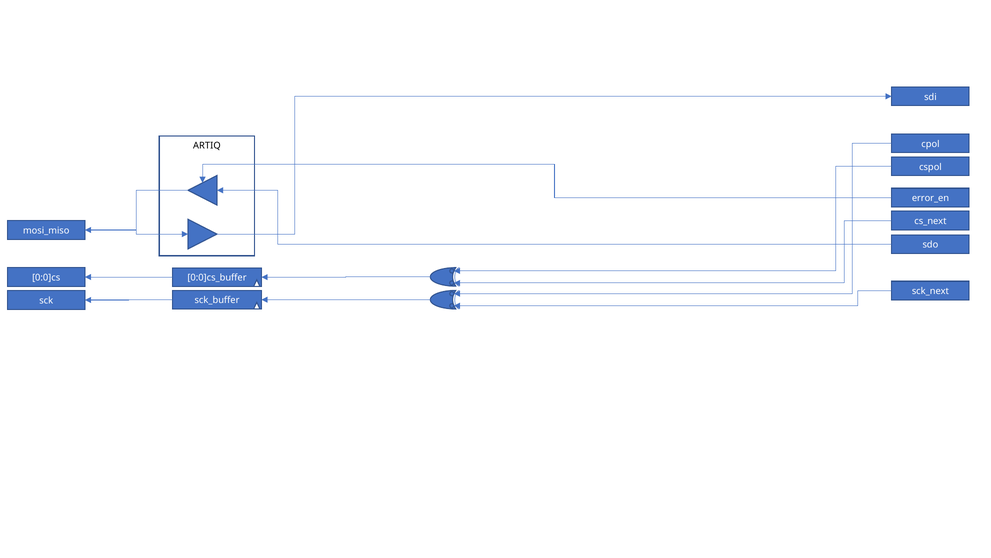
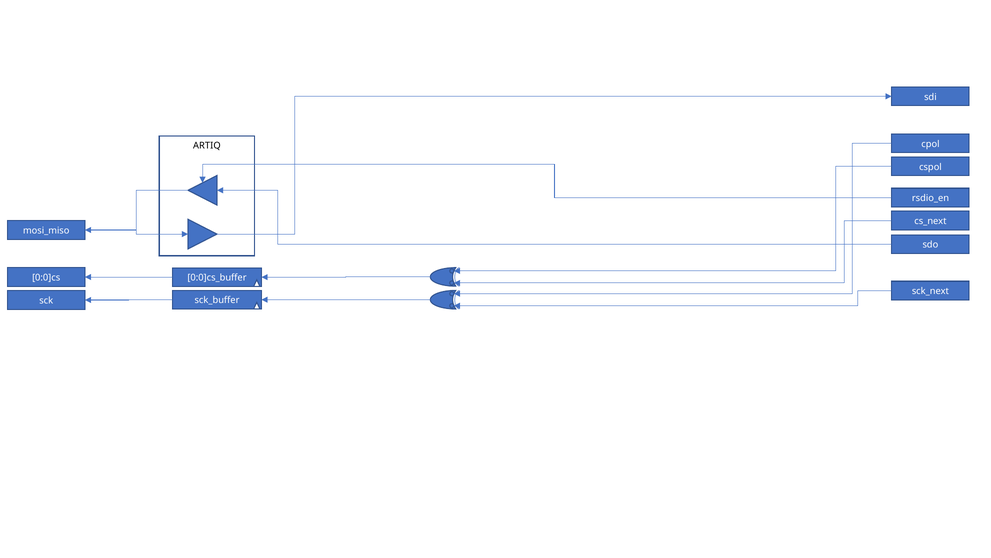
error_en: error_en -> rsdio_en (930, 198)
